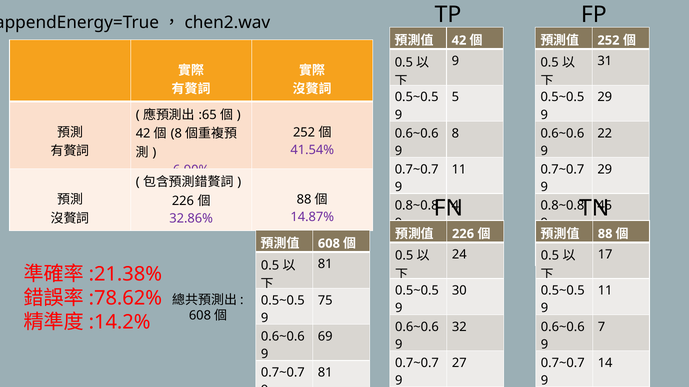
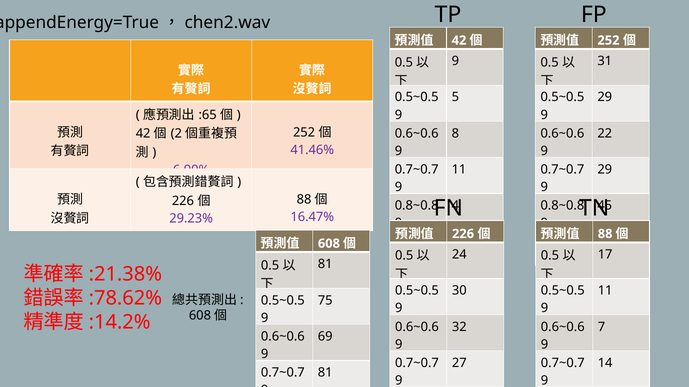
8: 8 -> 2 (176, 134)
41.54%: 41.54% -> 41.46% (312, 150)
14.87%: 14.87% -> 16.47% (312, 217)
32.86%: 32.86% -> 29.23% (191, 219)
